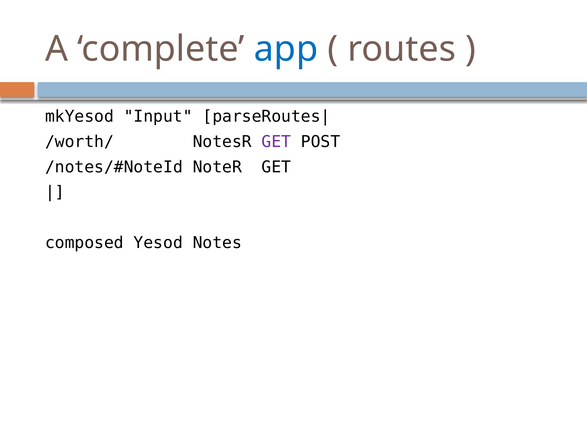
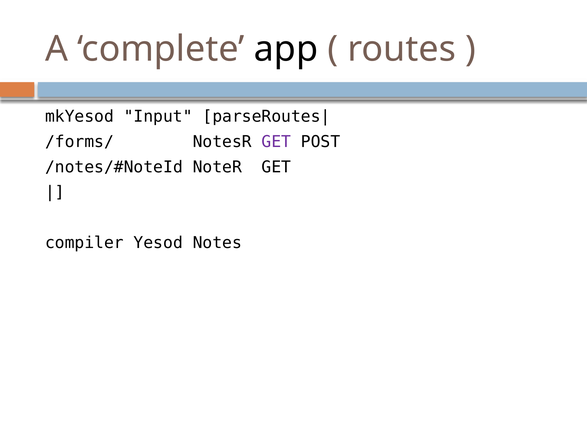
app colour: blue -> black (286, 49)
/worth/: /worth/ -> /forms/ (80, 142)
composed: composed -> compiler (84, 243)
